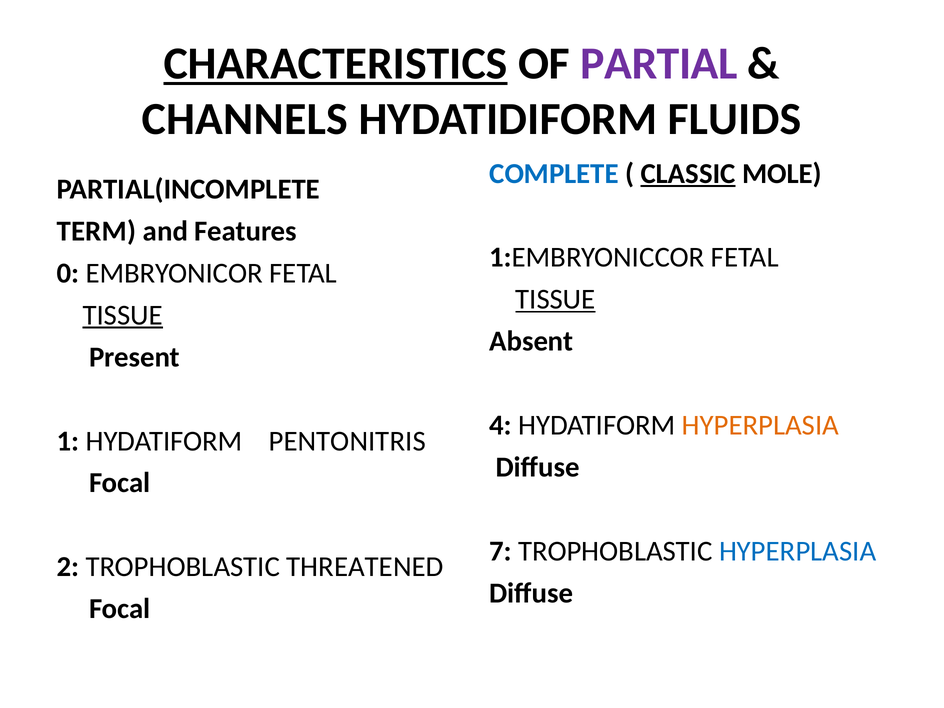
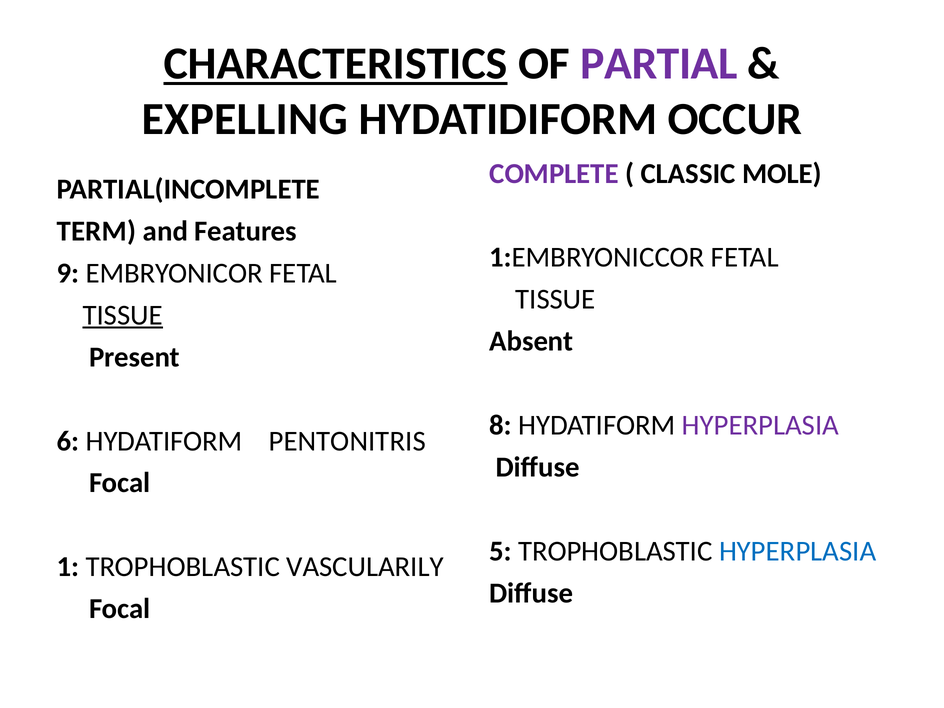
CHANNELS: CHANNELS -> EXPELLING (245, 119)
FLUIDS: FLUIDS -> OCCUR (735, 119)
COMPLETE colour: blue -> purple (554, 174)
CLASSIC underline: present -> none (688, 174)
0: 0 -> 9 (68, 273)
TISSUE underline: present -> none (555, 299)
4: 4 -> 8 (501, 425)
HYPERPLASIA colour: orange -> purple (760, 425)
1: 1 -> 6 (68, 441)
7: 7 -> 5 (501, 551)
2: 2 -> 1 (68, 567)
THREATENED: THREATENED -> VASCULARILY (365, 567)
